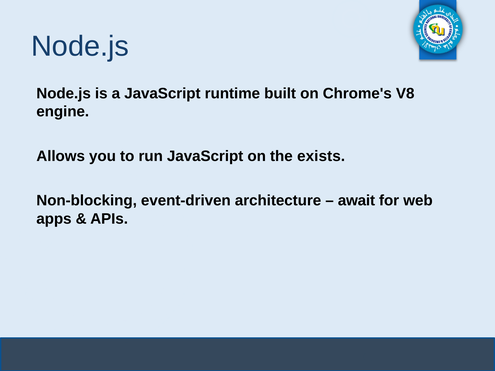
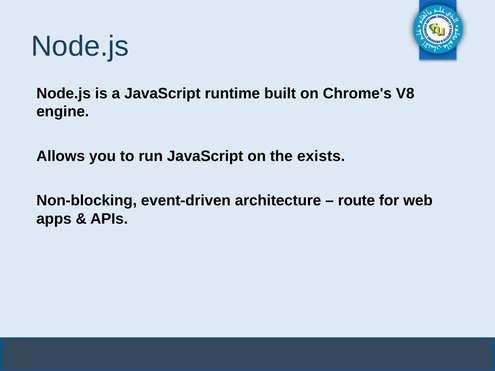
await: await -> route (356, 201)
